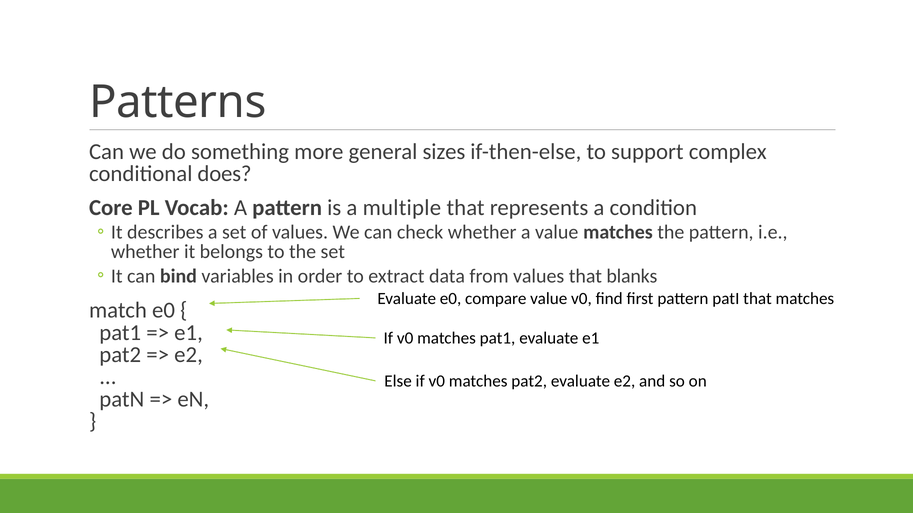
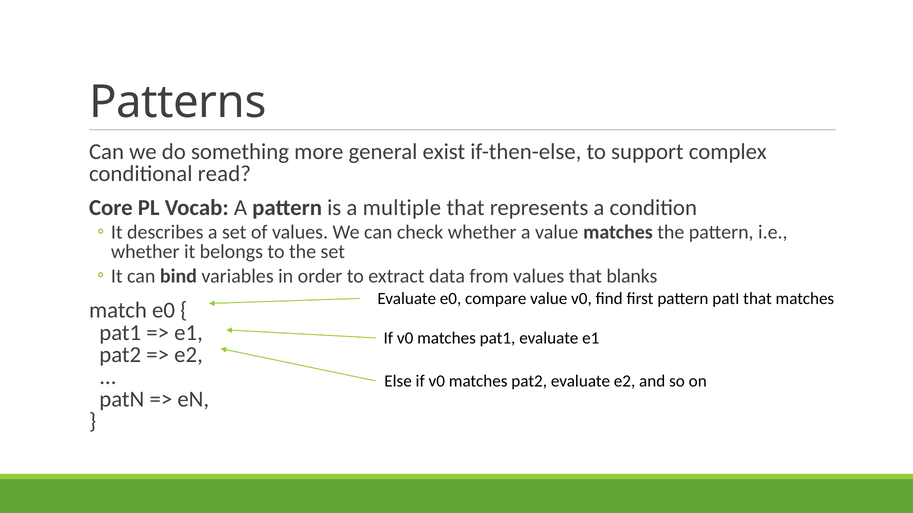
sizes: sizes -> exist (444, 152)
does: does -> read (224, 174)
